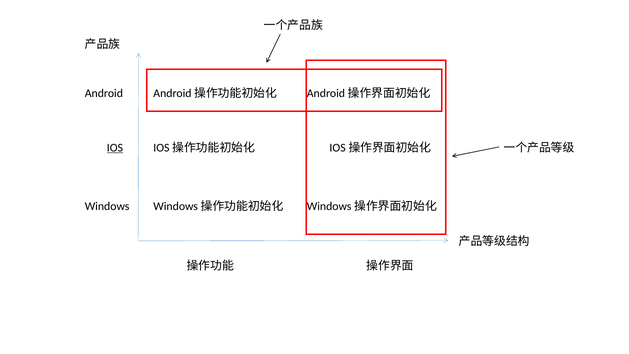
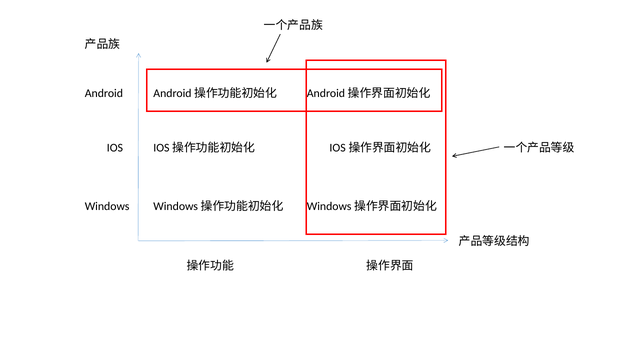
IOS underline: present -> none (115, 148)
